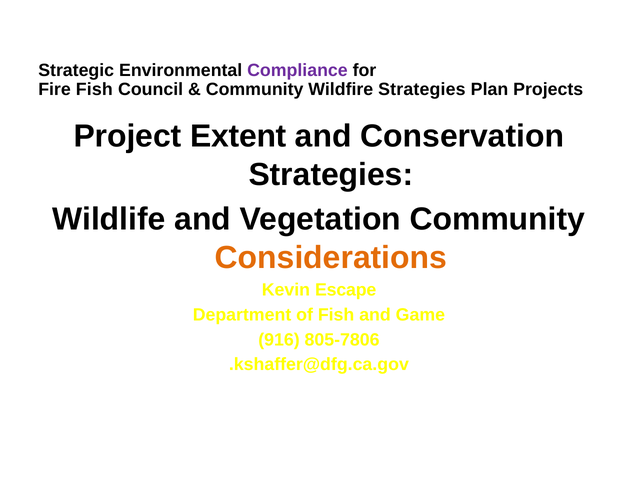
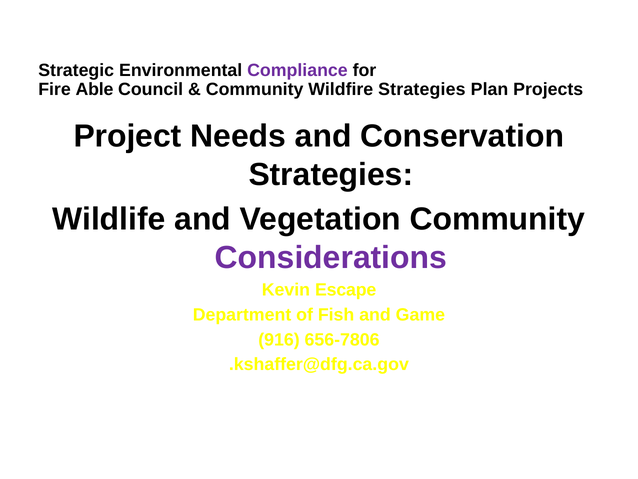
Fire Fish: Fish -> Able (94, 89)
Extent: Extent -> Needs (238, 136)
Considerations colour: orange -> purple (331, 257)
805-7806: 805-7806 -> 656-7806 (342, 339)
